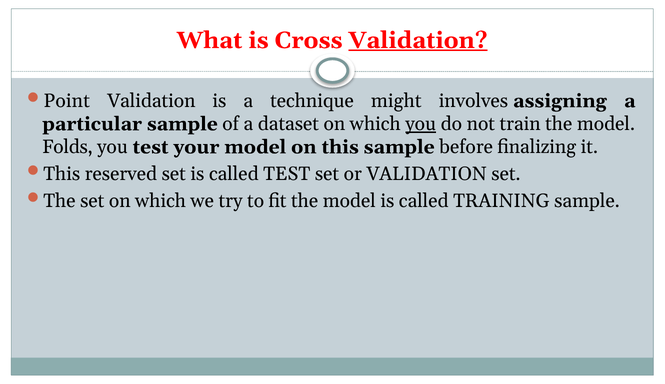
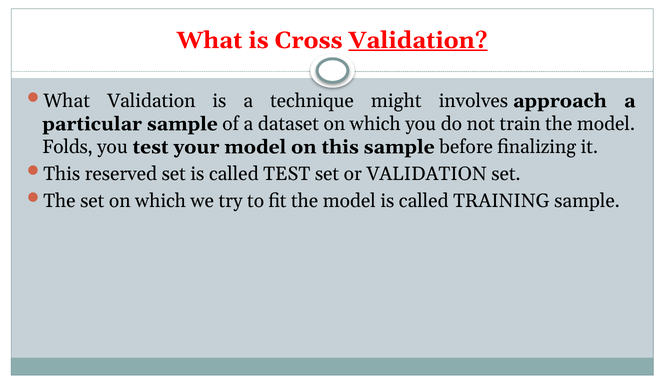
Point: Point -> What (67, 101)
assigning: assigning -> approach (560, 101)
you underline: present -> none (421, 124)
